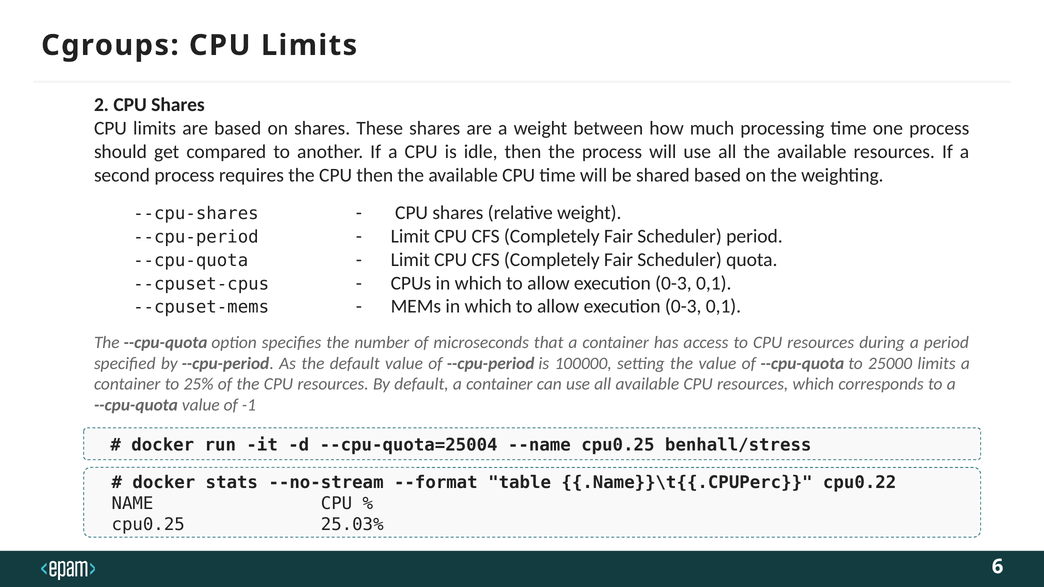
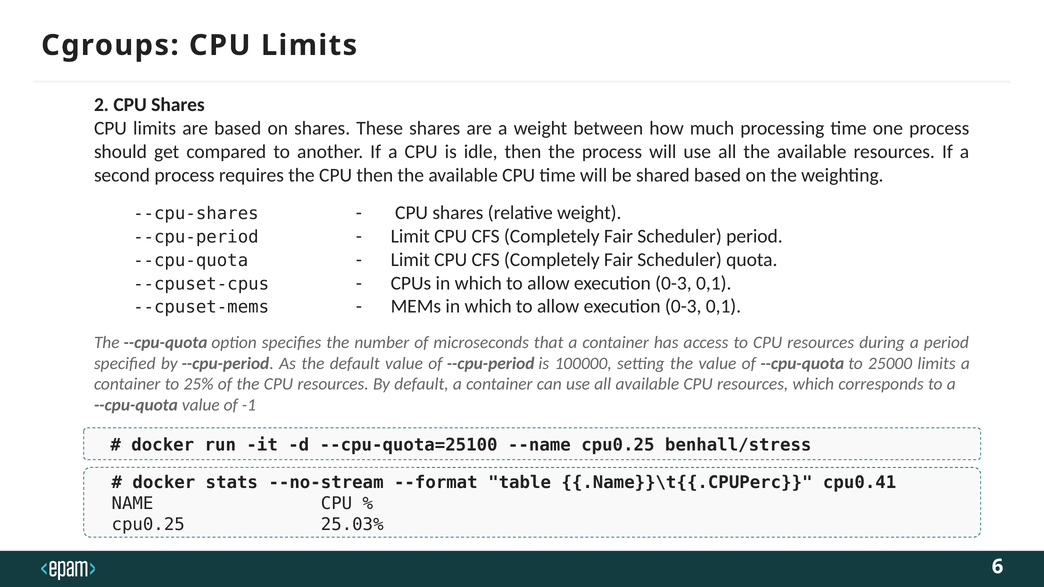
--cpu-quota=25004: --cpu-quota=25004 -> --cpu-quota=25100 (409, 445)
cpu0.22: cpu0.22 -> cpu0.41 (860, 483)
